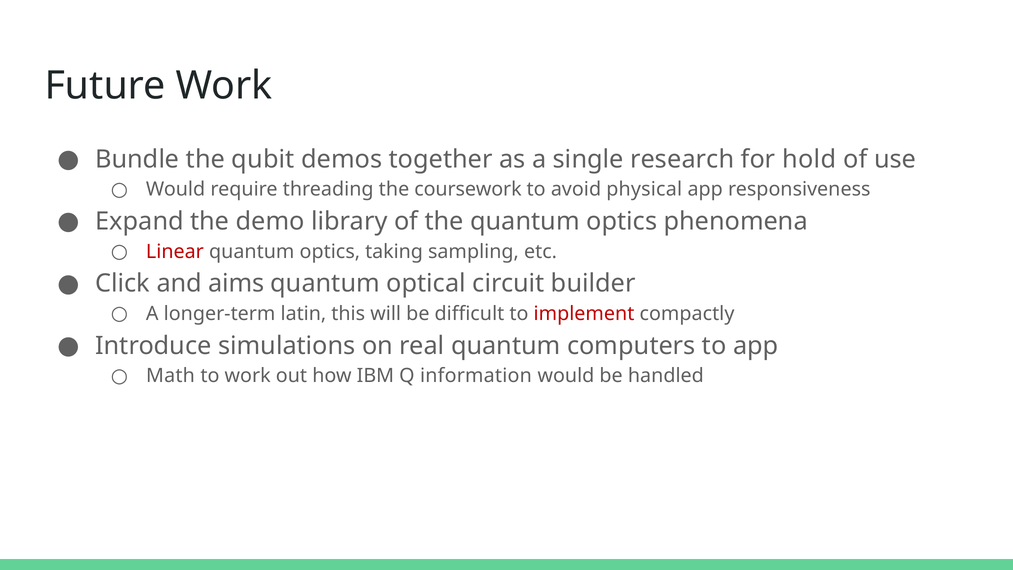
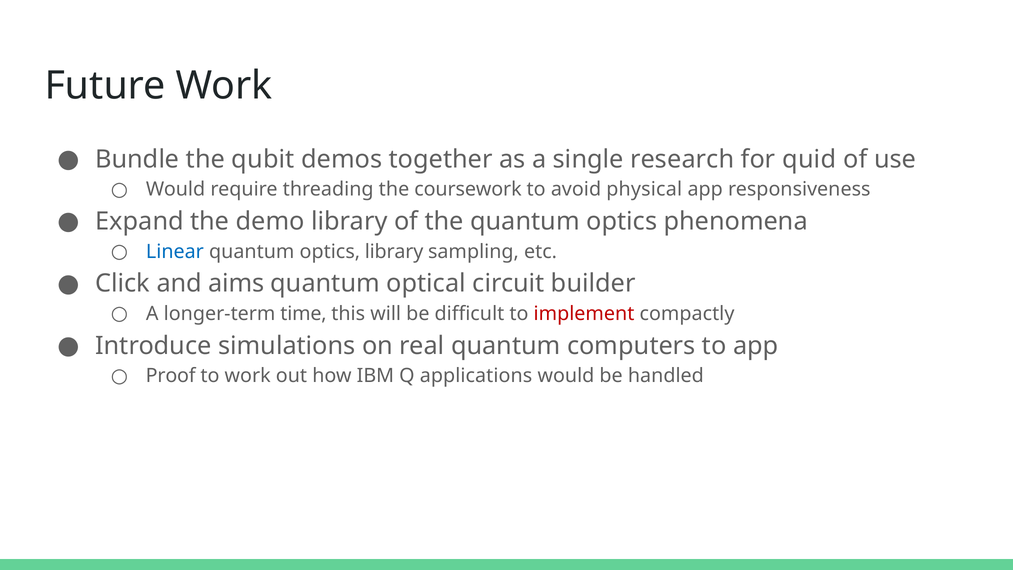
hold: hold -> quid (809, 159)
Linear colour: red -> blue (175, 252)
optics taking: taking -> library (394, 252)
latin: latin -> time (303, 314)
Math: Math -> Proof (171, 376)
information: information -> applications (476, 376)
